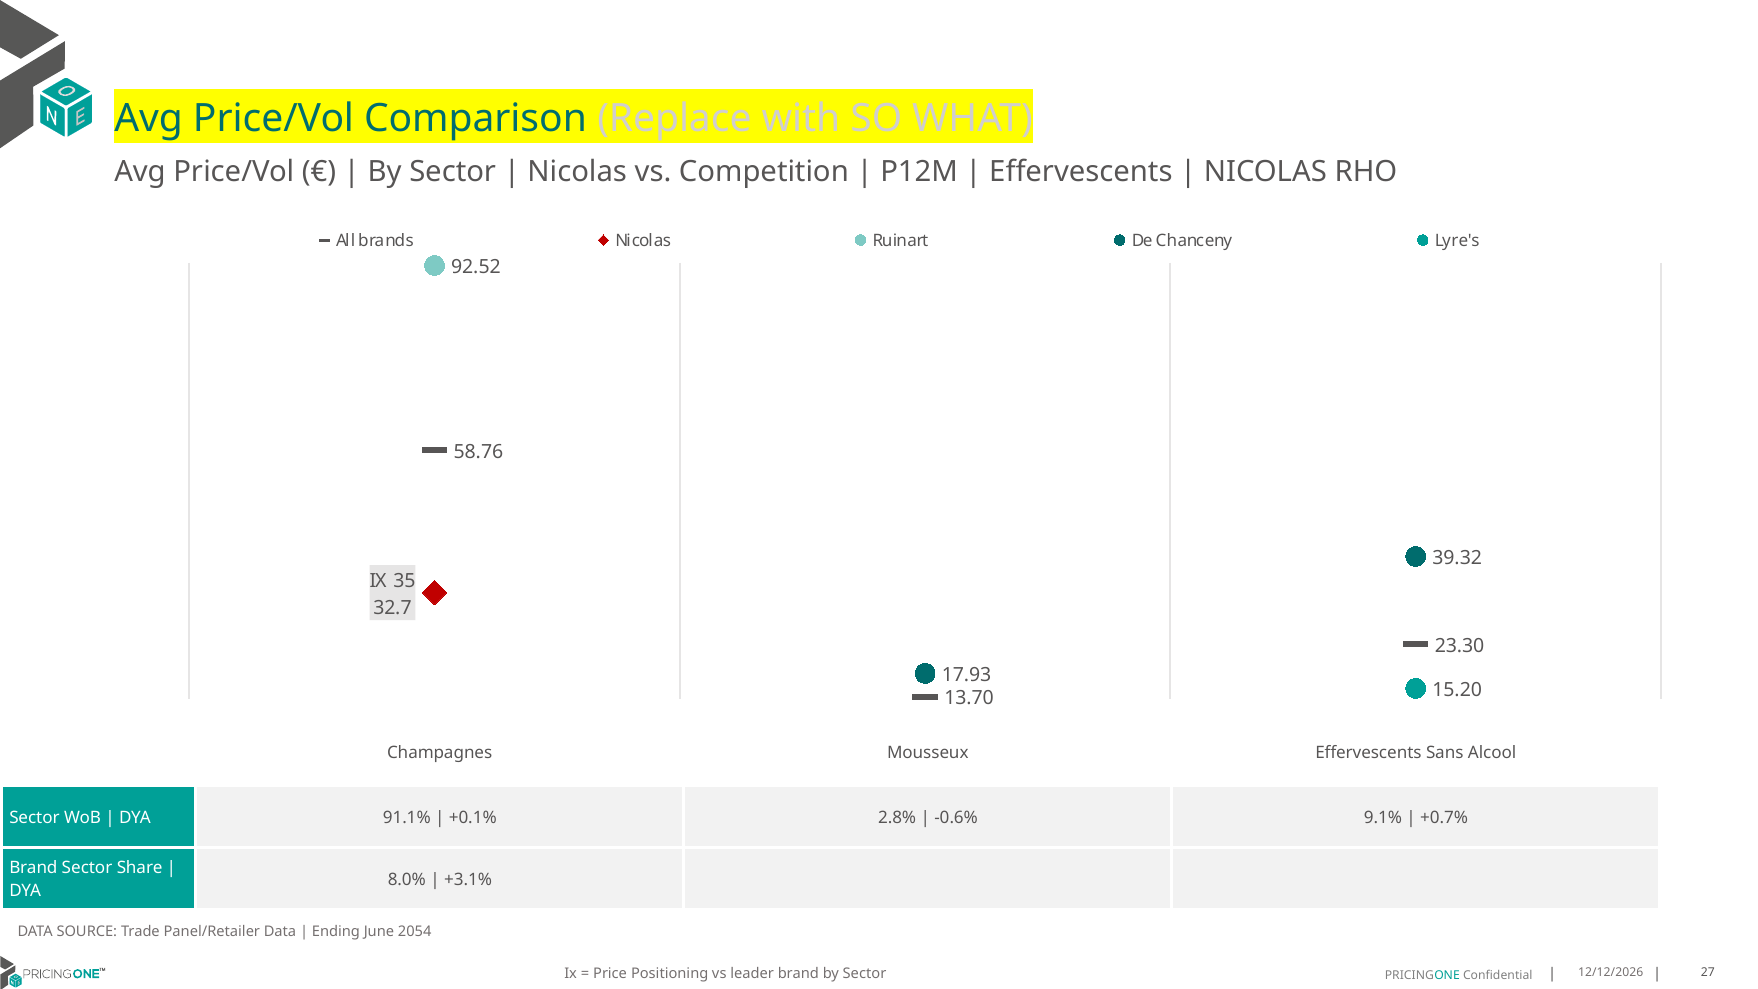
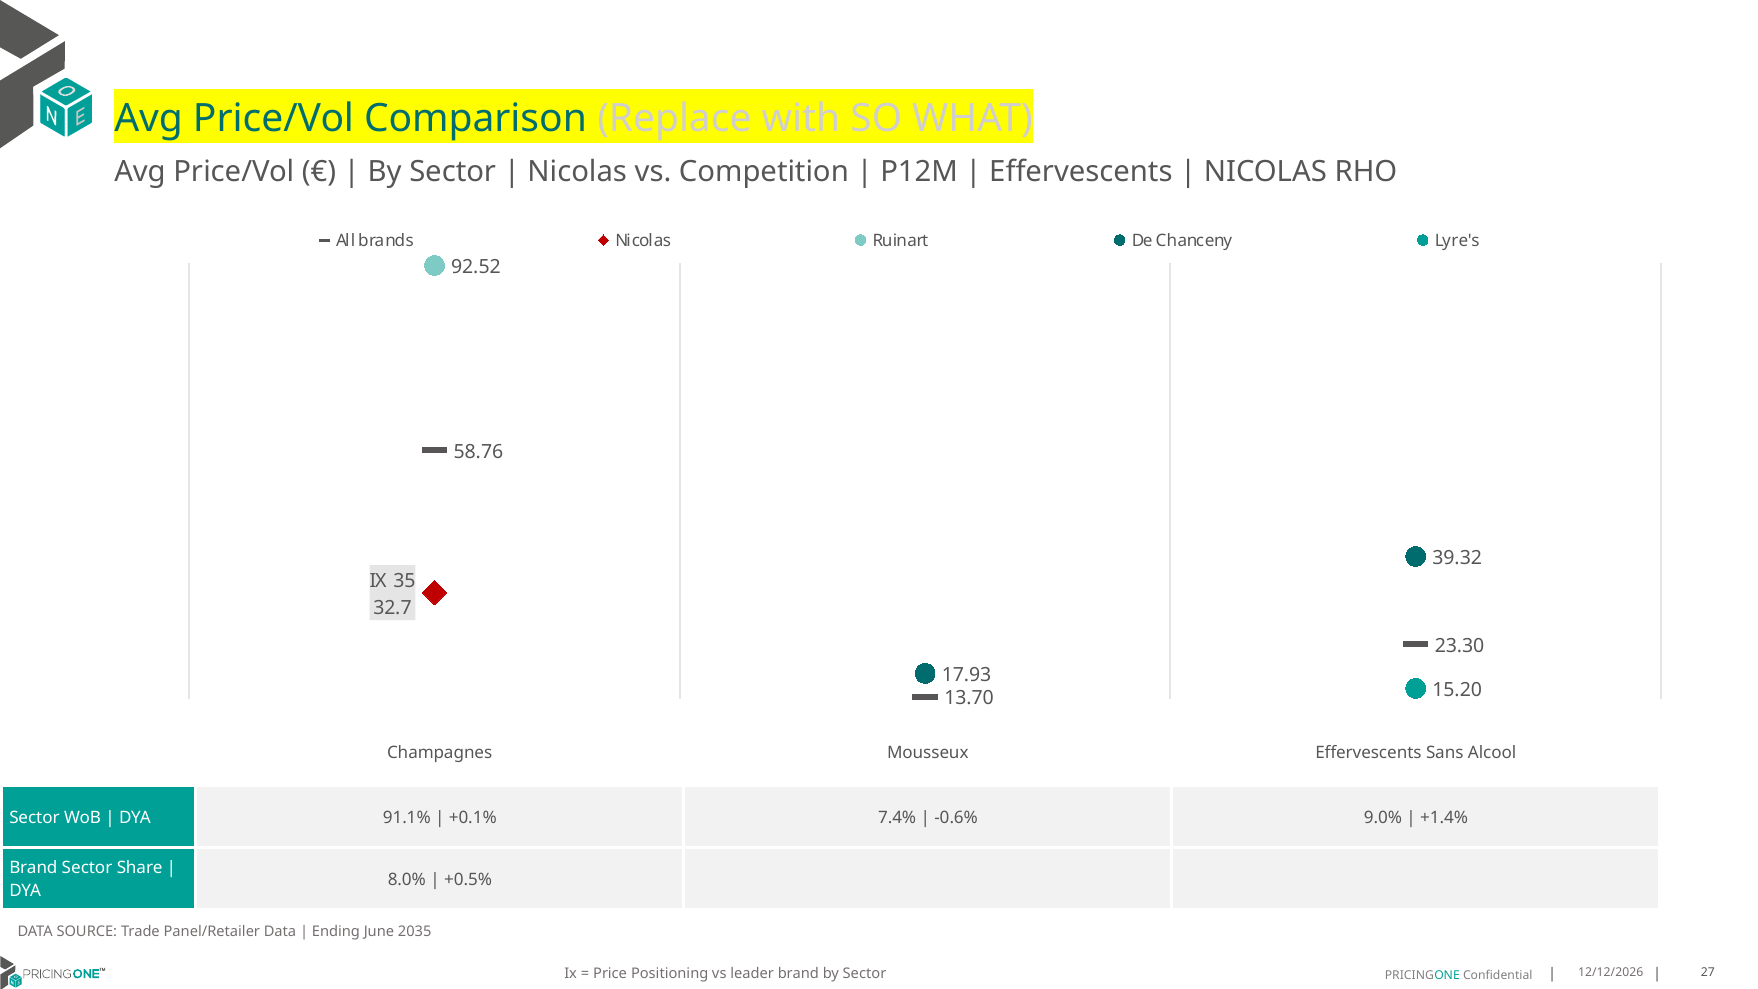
2.8%: 2.8% -> 7.4% (897, 817)
9.1%: 9.1% -> 9.0% (1383, 817)
+0.7%: +0.7% -> +1.4% (1444, 817)
+3.1%: +3.1% -> +0.5% (468, 880)
2054: 2054 -> 2035 (415, 931)
